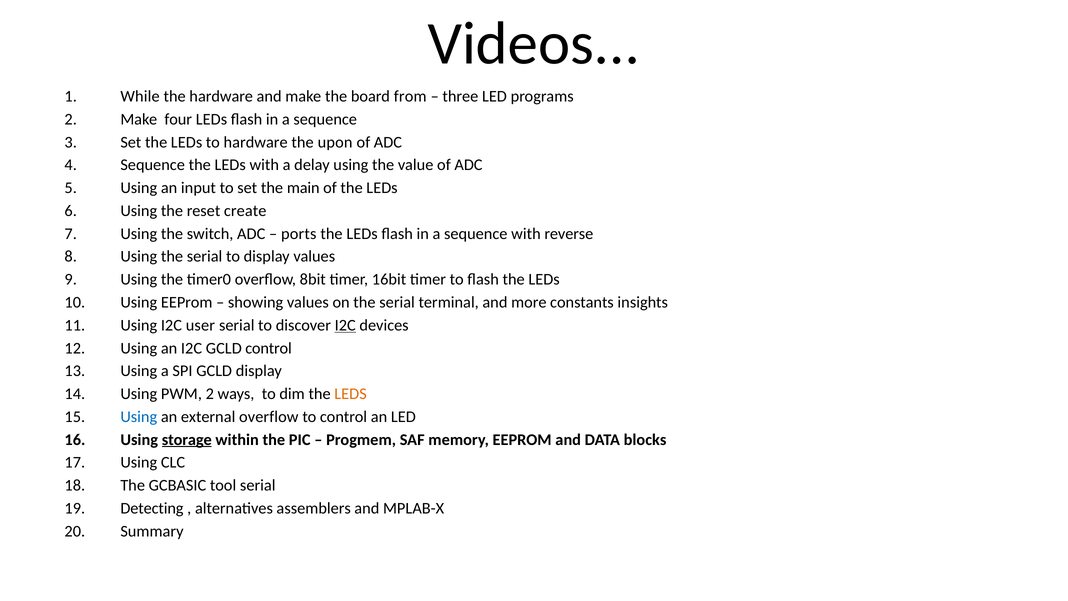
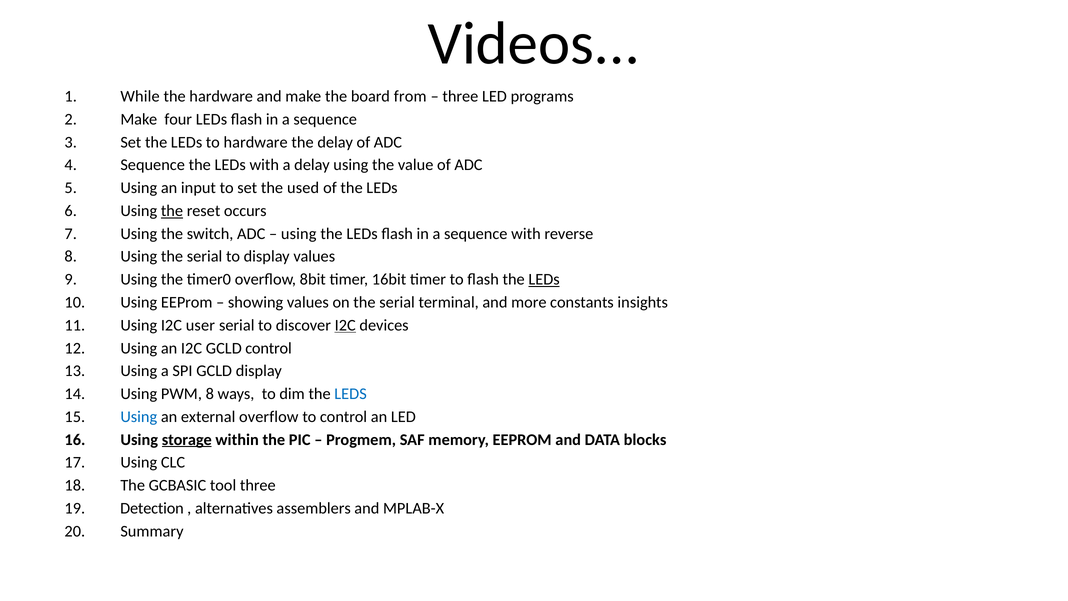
the upon: upon -> delay (335, 142)
main: main -> used (303, 188)
the underline: none -> present (172, 211)
create: create -> occurs (245, 211)
ports: ports -> using (299, 234)
LEDs underline: none -> present (544, 279)
PWM 2: 2 -> 8 (210, 394)
LEDS colour: orange -> blue (351, 394)
tool serial: serial -> three (258, 485)
Detecting: Detecting -> Detection (152, 508)
